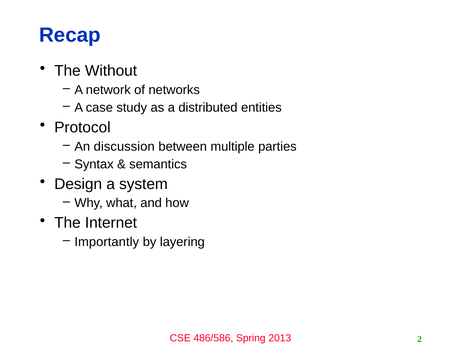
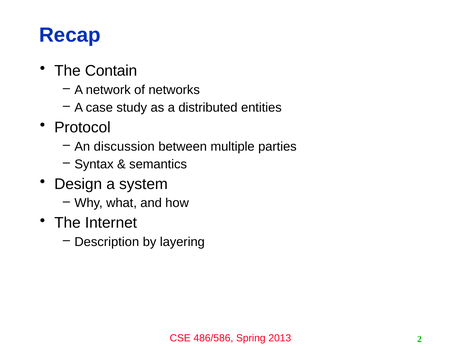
Without: Without -> Contain (111, 71)
Importantly: Importantly -> Description (107, 242)
